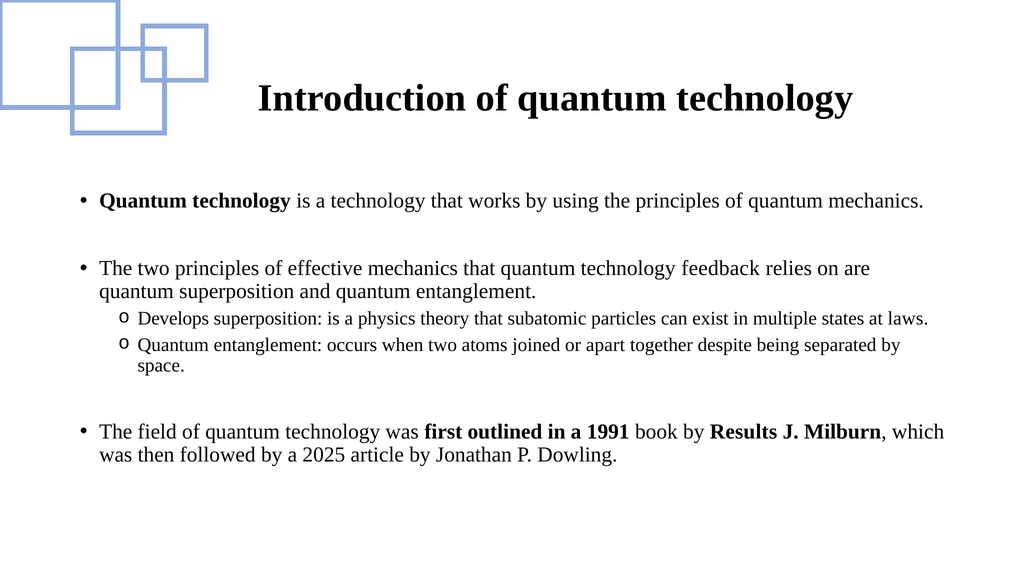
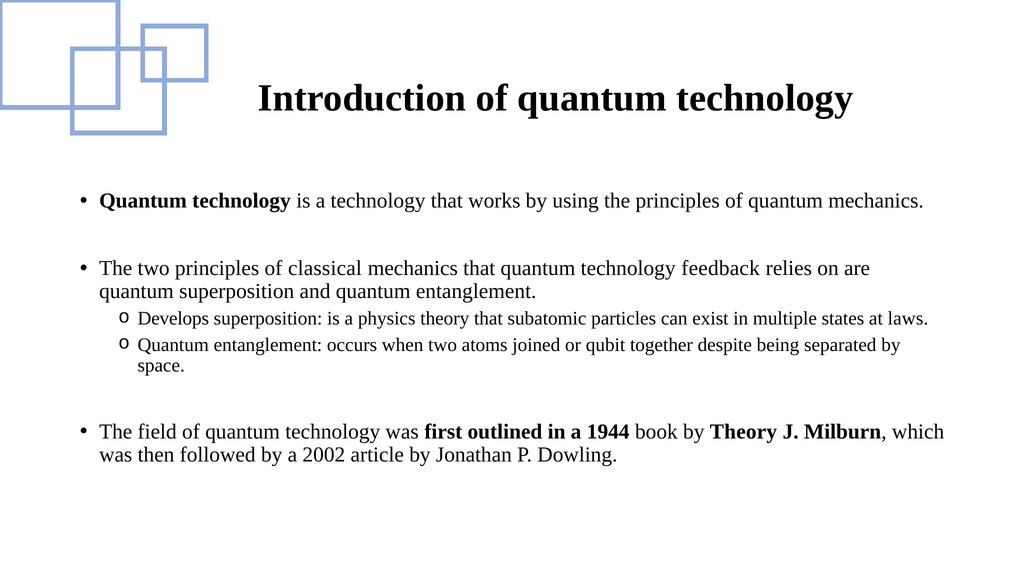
effective: effective -> classical (325, 268)
apart: apart -> qubit (606, 345)
1991: 1991 -> 1944 (608, 432)
by Results: Results -> Theory (743, 432)
2025: 2025 -> 2002 (324, 455)
